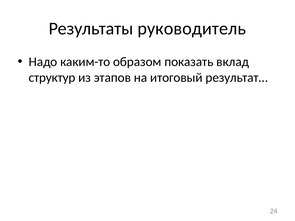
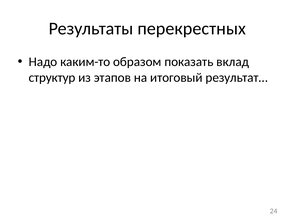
руководитель: руководитель -> перекрестных (192, 29)
